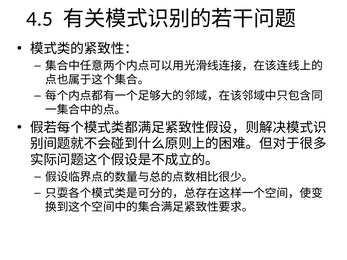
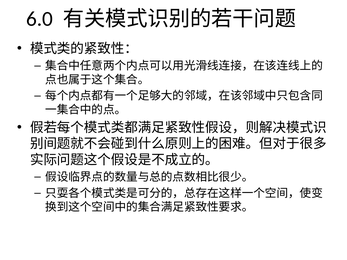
4.5: 4.5 -> 6.0 (39, 19)
